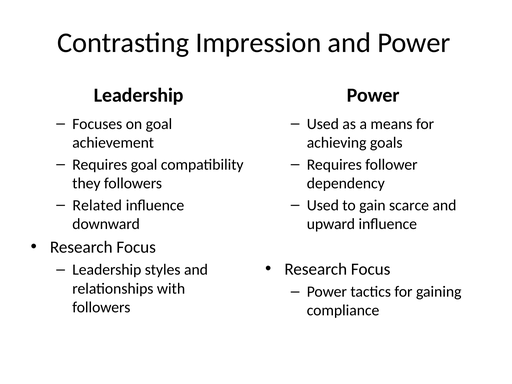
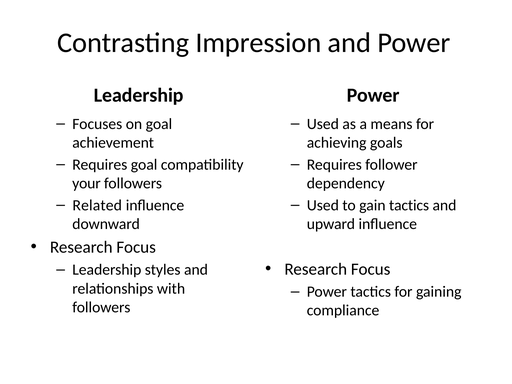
they: they -> your (86, 183)
gain scarce: scarce -> tactics (409, 205)
